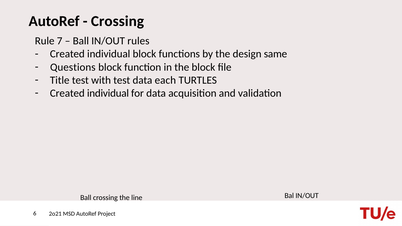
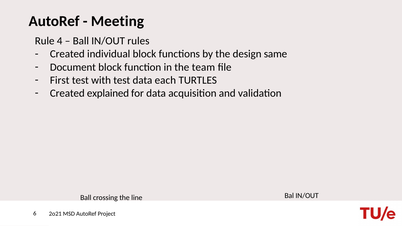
Crossing: Crossing -> Meeting (117, 21)
7: 7 -> 4 (60, 41)
Questions: Questions -> Document (73, 67)
the block: block -> team (203, 67)
Title: Title -> First (60, 80)
individual: individual -> explained (108, 93)
